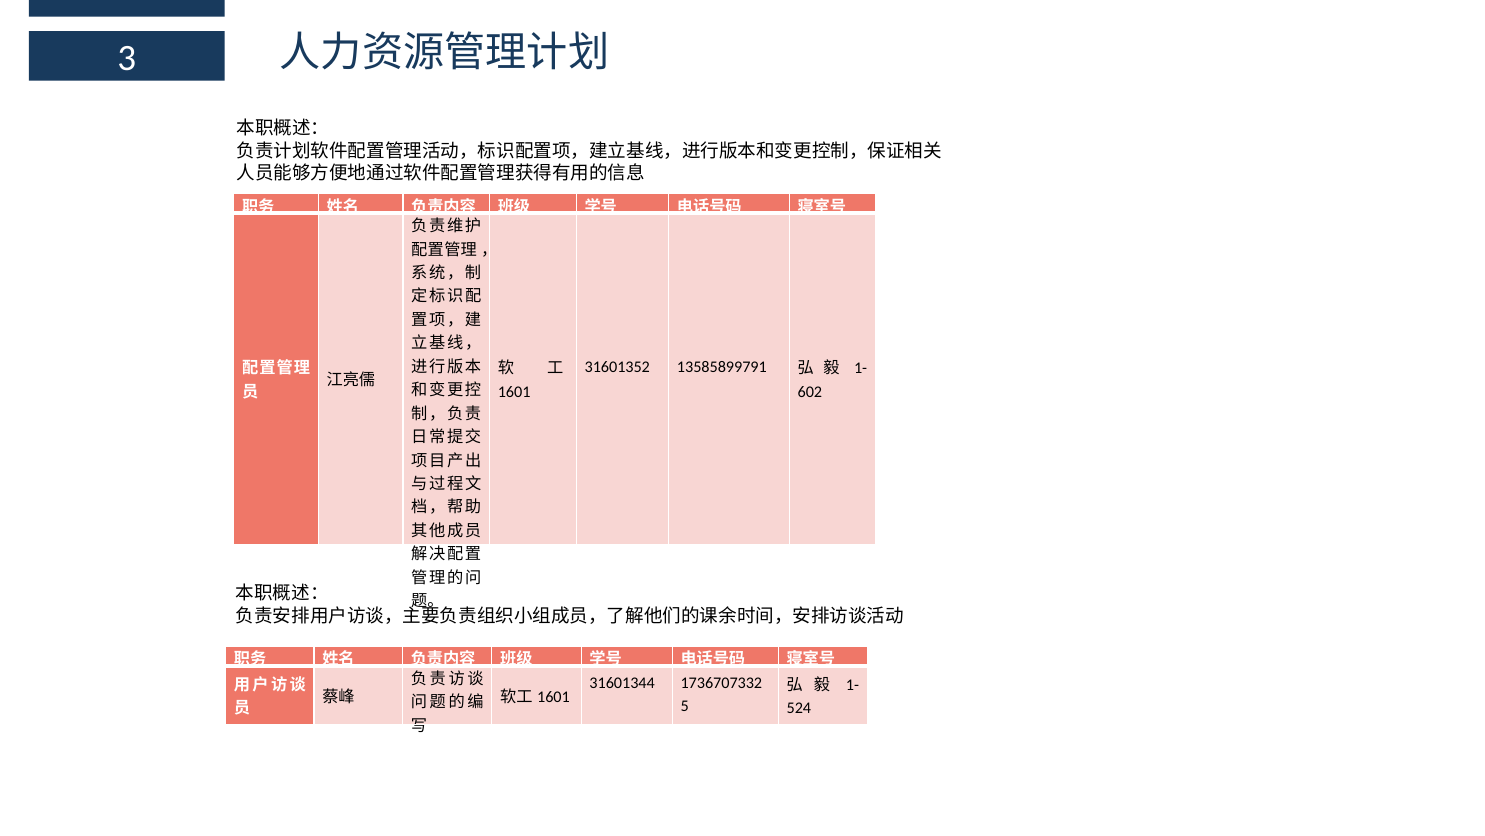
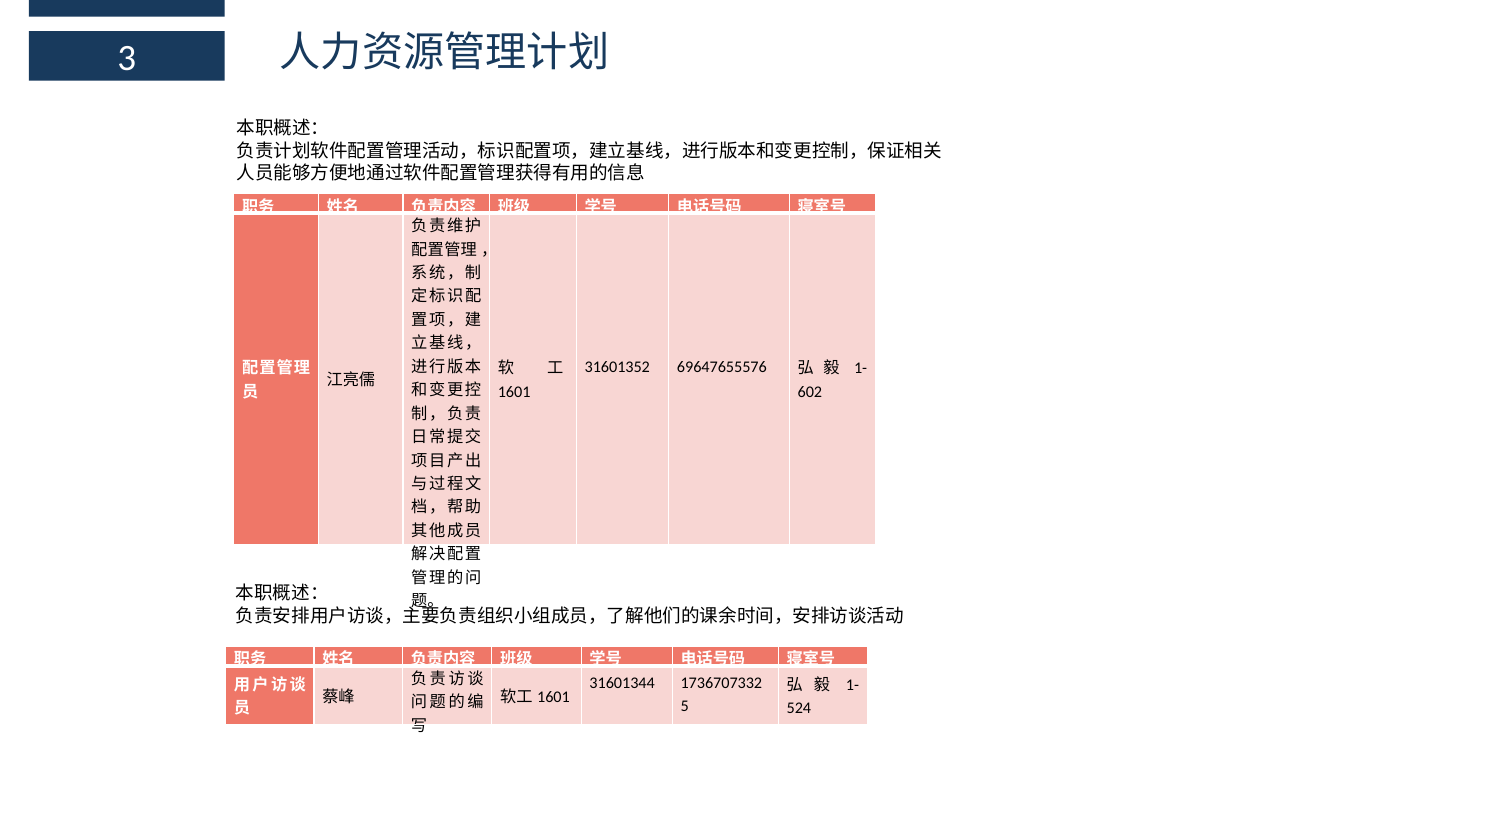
13585899791: 13585899791 -> 69647655576 (722, 367)
